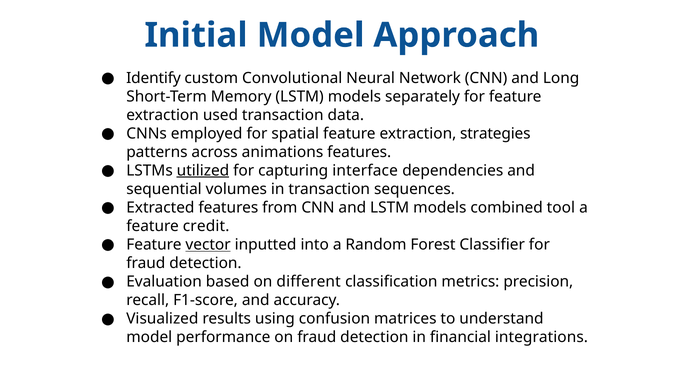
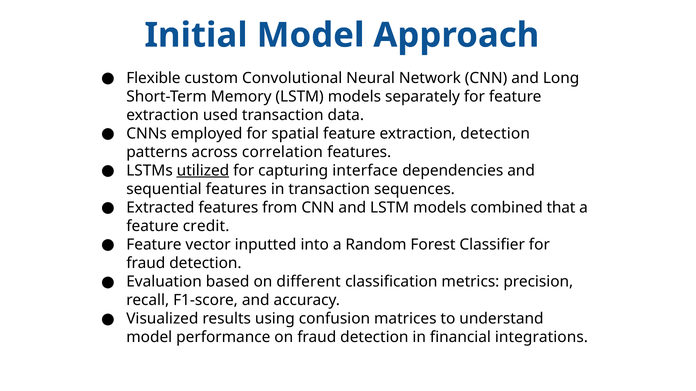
Identify: Identify -> Flexible (153, 78)
extraction strategies: strategies -> detection (495, 134)
animations: animations -> correlation (282, 152)
sequential volumes: volumes -> features (236, 189)
tool: tool -> that (561, 208)
vector underline: present -> none (208, 245)
